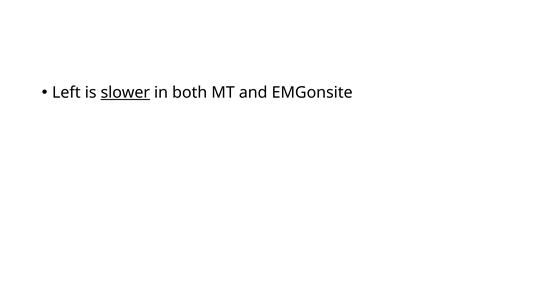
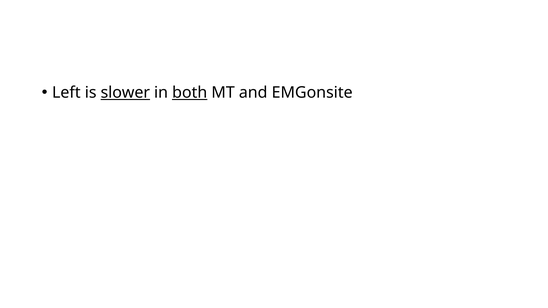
both underline: none -> present (190, 93)
